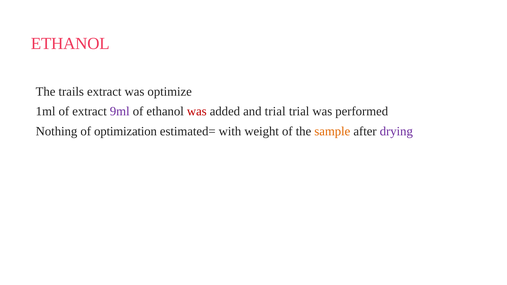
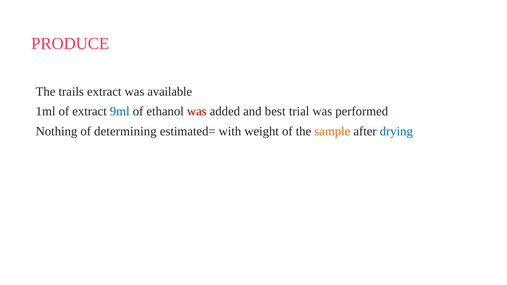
ETHANOL: ETHANOL -> PRODUCE (70, 44)
optimize: optimize -> available (170, 92)
9ml colour: purple -> blue (120, 112)
and trial: trial -> best (275, 112)
optimization: optimization -> determining (125, 131)
drying colour: purple -> blue (396, 131)
